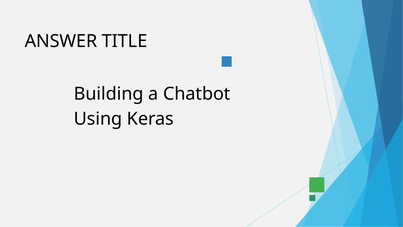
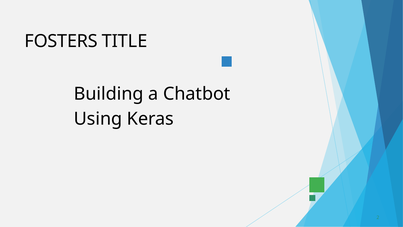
ANSWER: ANSWER -> FOSTERS (61, 41)
